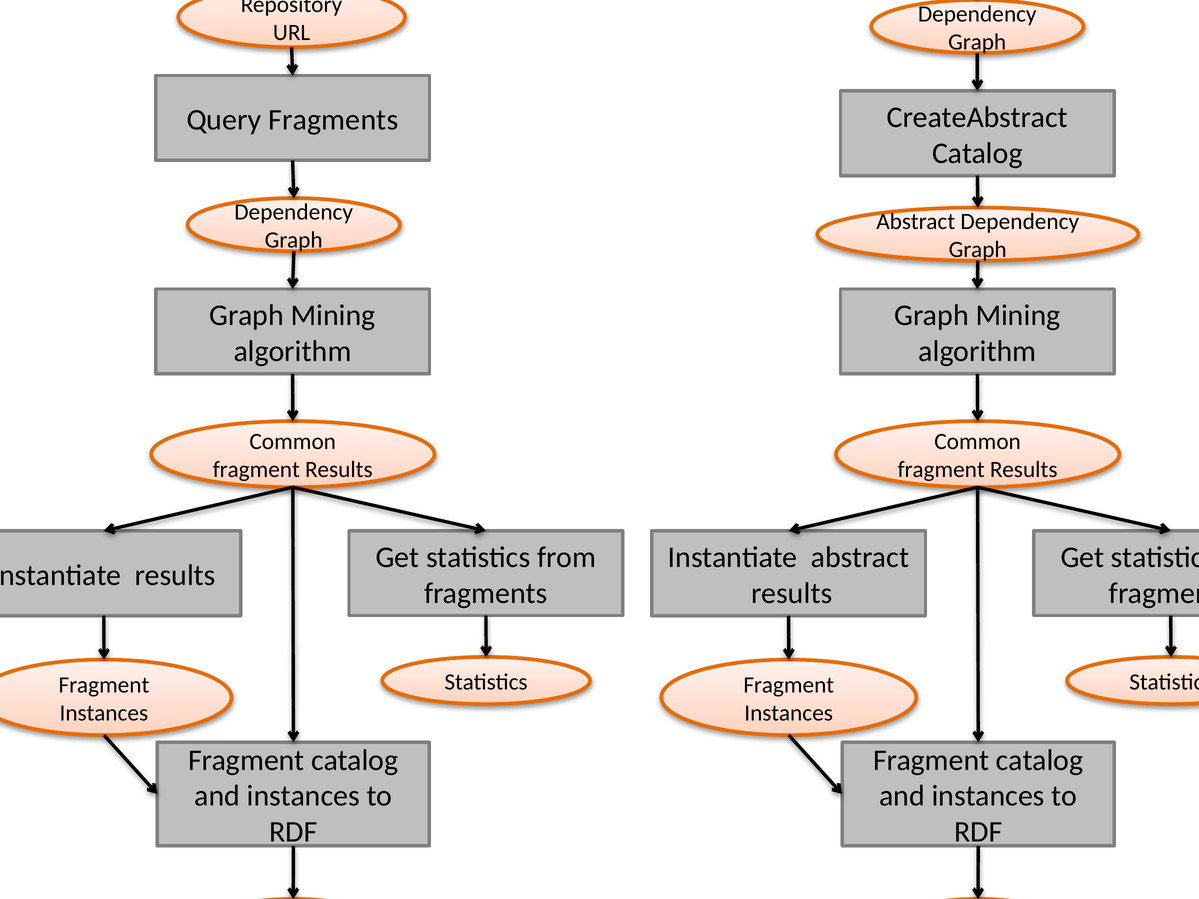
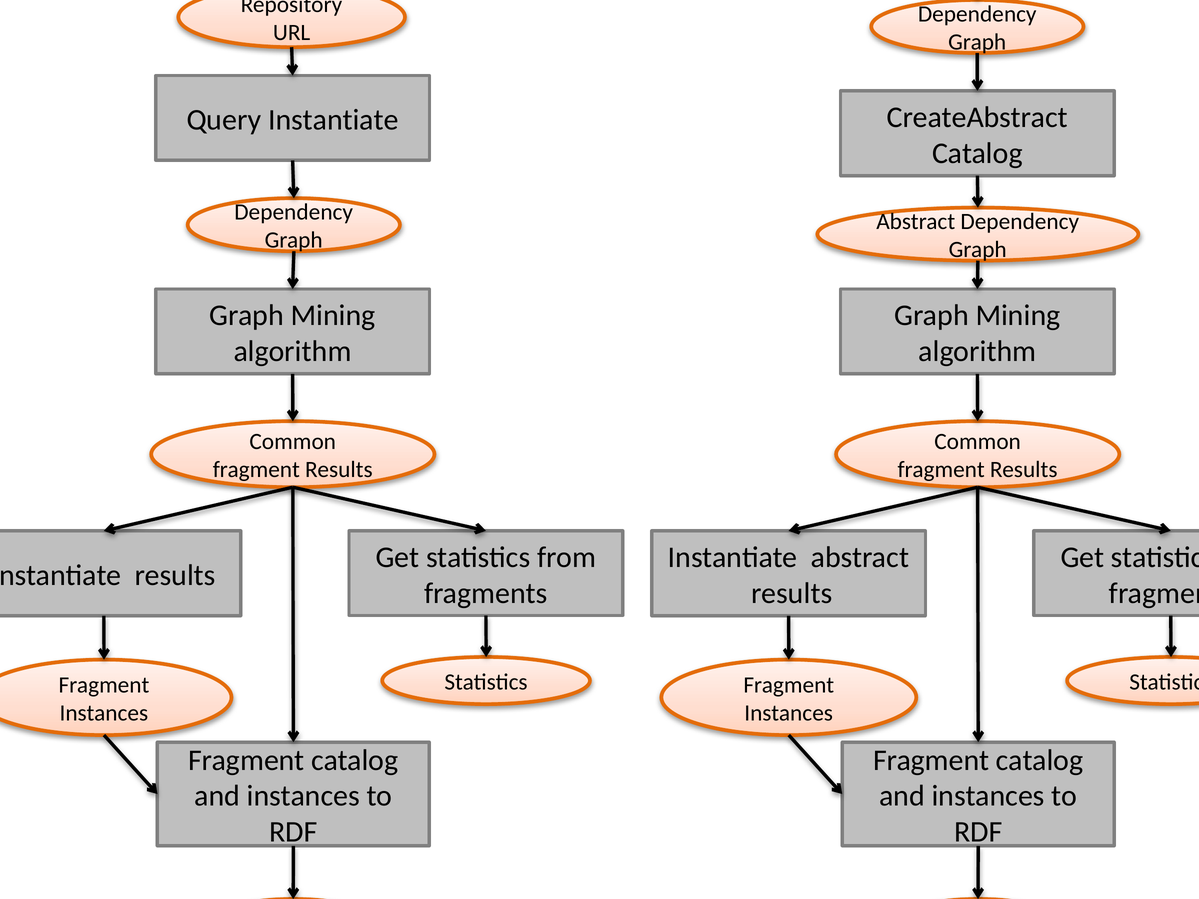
Query Fragments: Fragments -> Instantiate (333, 120)
